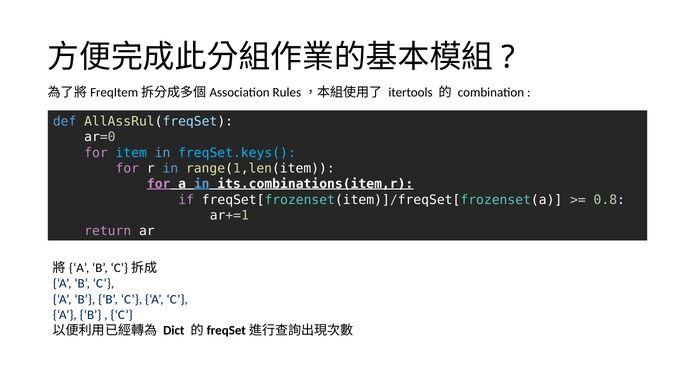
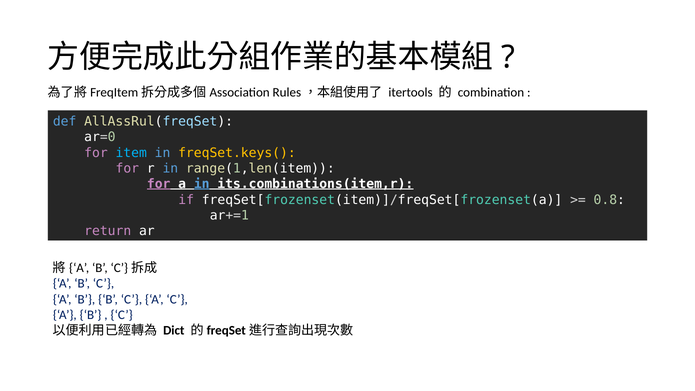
freqSet.keys( colour: light blue -> yellow (237, 153)
